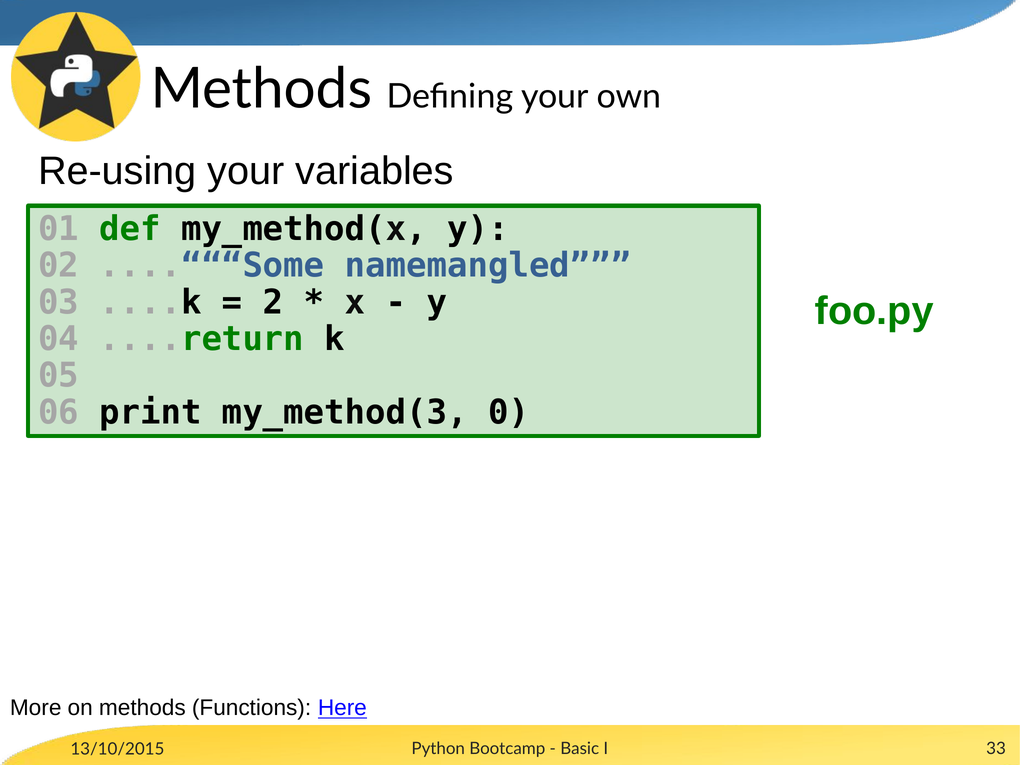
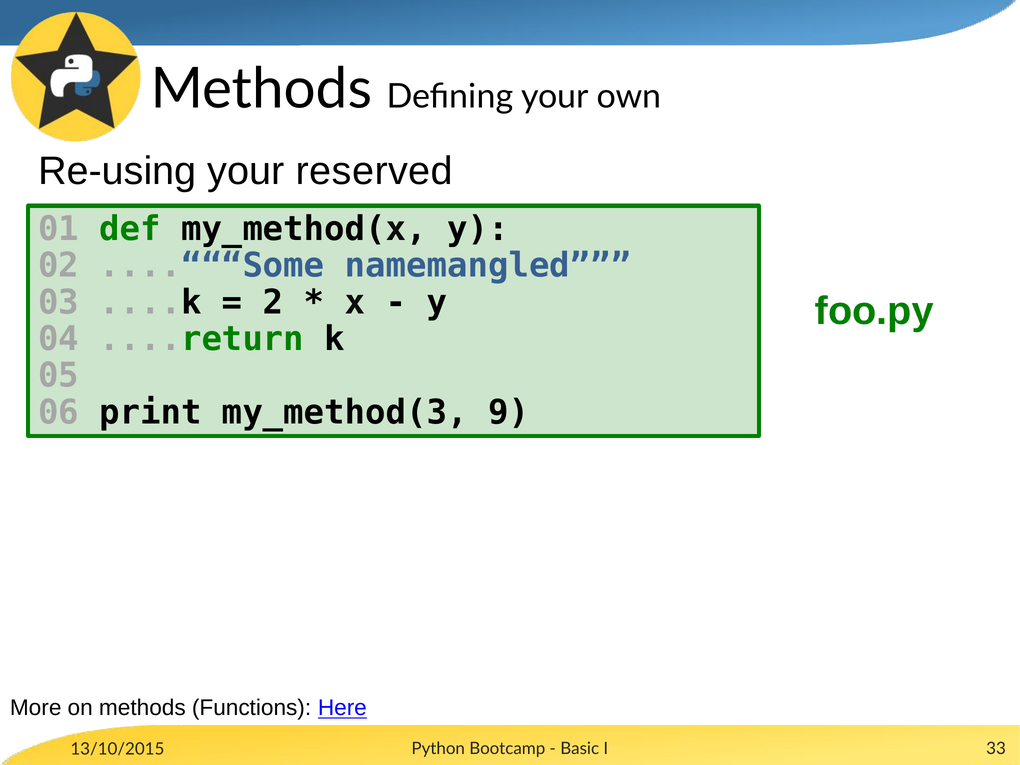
variables: variables -> reserved (374, 171)
0: 0 -> 9 (509, 412)
